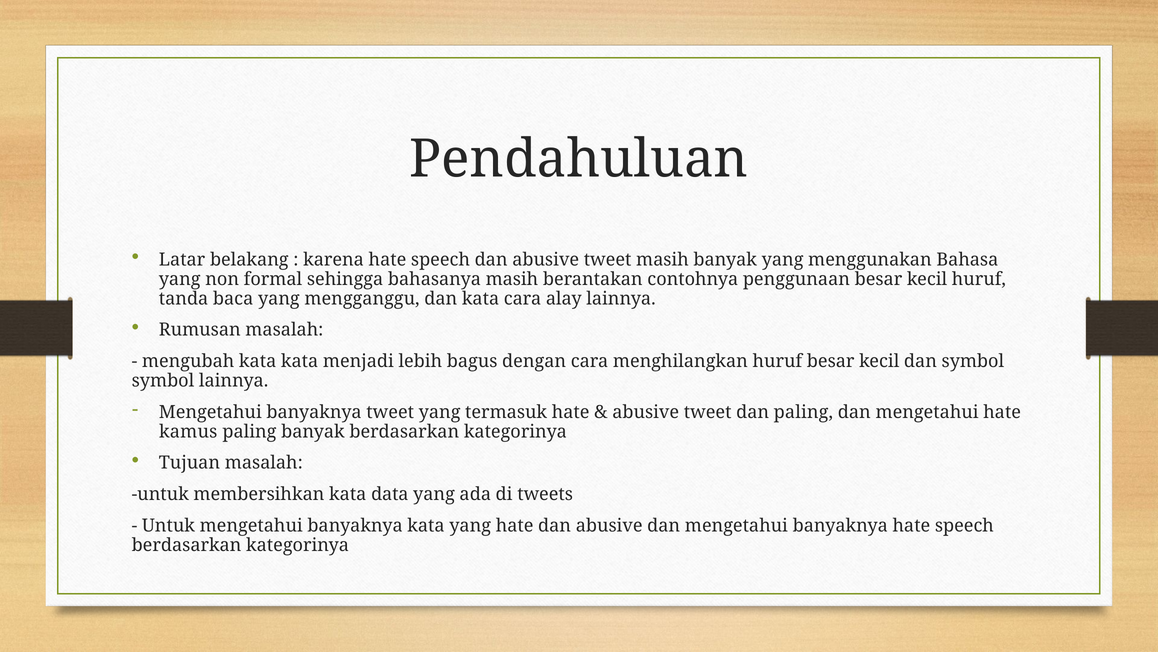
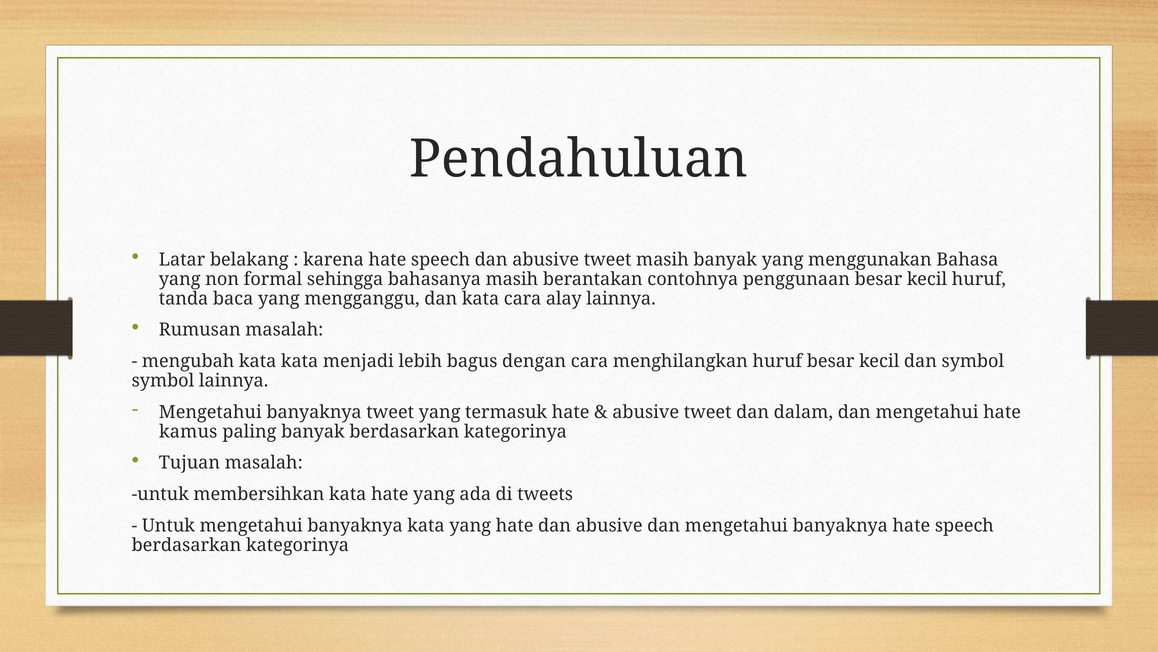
dan paling: paling -> dalam (803, 412)
kata data: data -> hate (390, 494)
